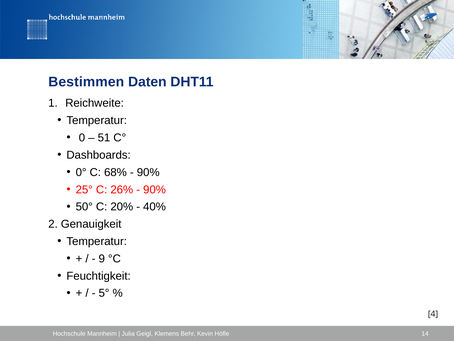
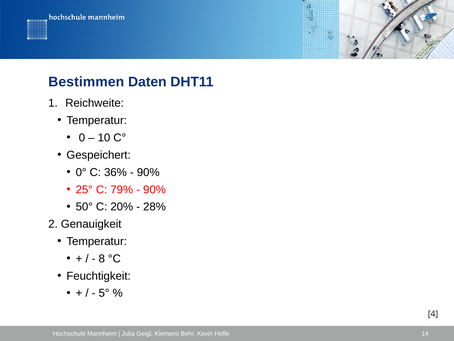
51: 51 -> 10 (104, 138)
Dashboards: Dashboards -> Gespeichert (99, 155)
68%: 68% -> 36% (115, 172)
26%: 26% -> 79% (122, 189)
40%: 40% -> 28% (155, 207)
9: 9 -> 8 (102, 258)
